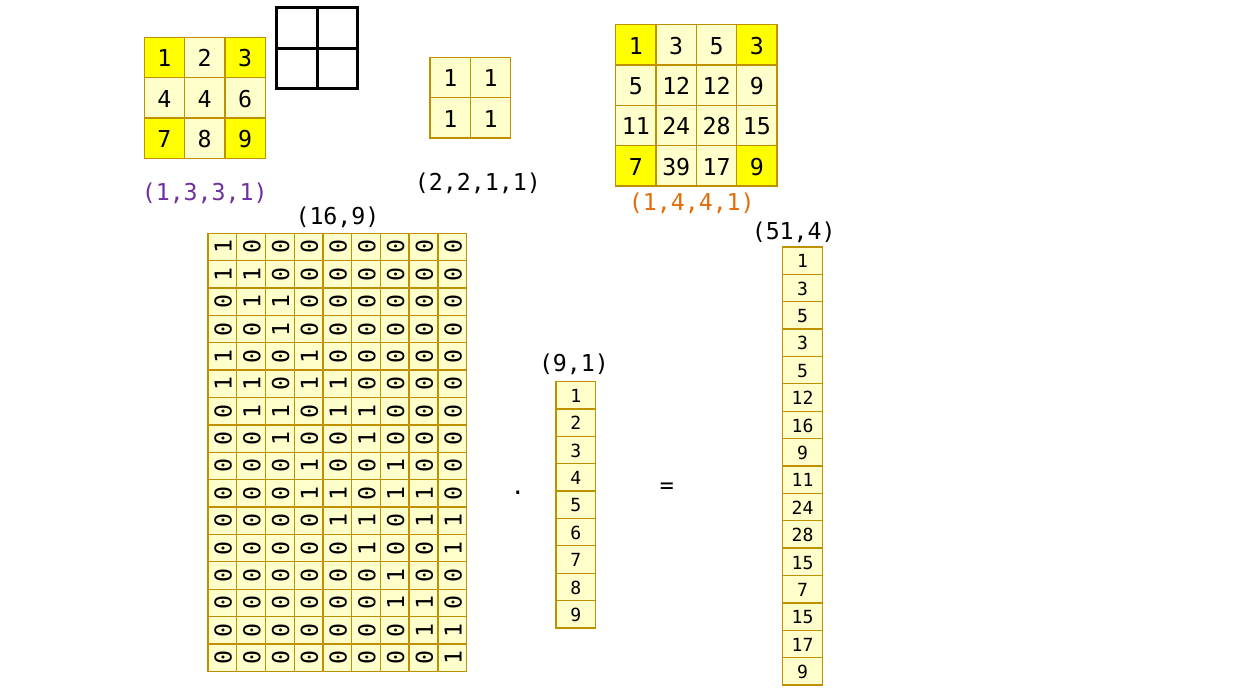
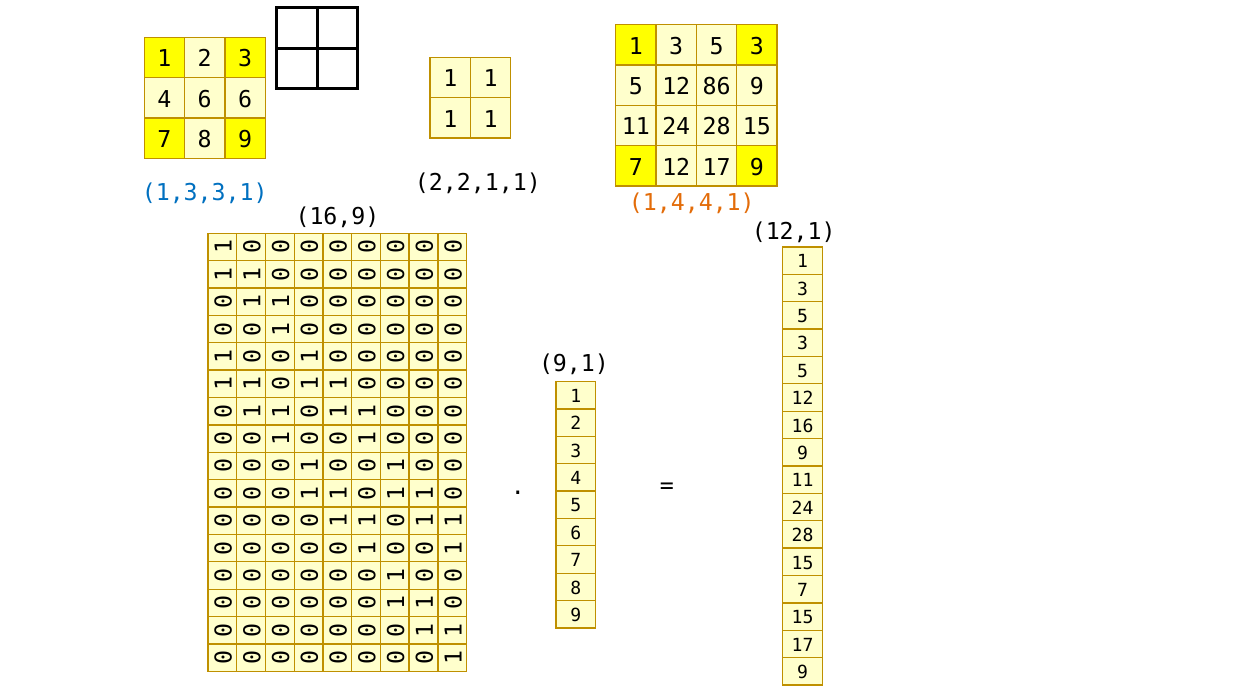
12 12: 12 -> 86 (717, 87)
4 4: 4 -> 6 (205, 99)
7 39: 39 -> 12 (676, 168)
1,3,3,1 colour: purple -> blue (205, 193)
51,4: 51,4 -> 12,1 (794, 232)
